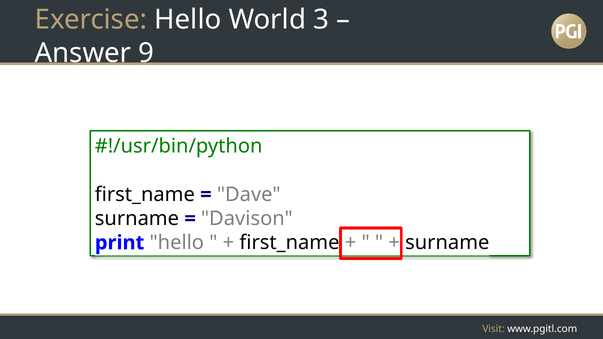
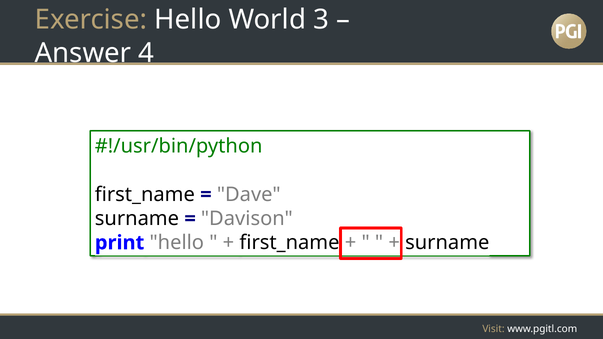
9: 9 -> 4 (146, 53)
